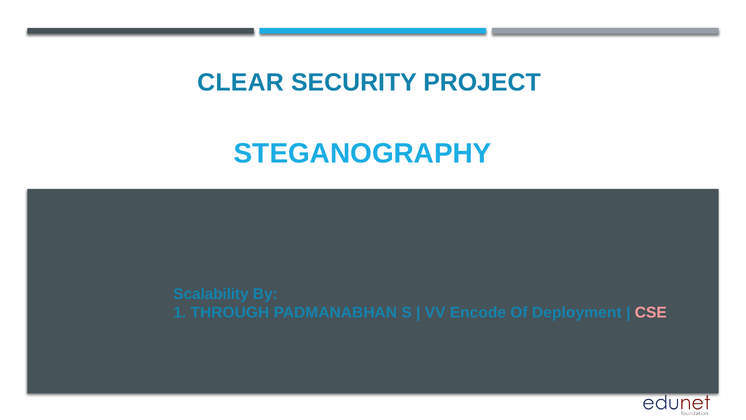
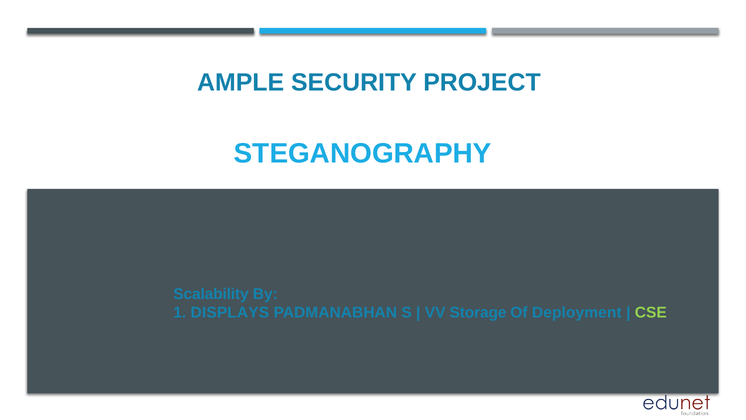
CLEAR: CLEAR -> AMPLE (241, 83)
THROUGH: THROUGH -> DISPLAYS (230, 312)
Encode: Encode -> Storage (478, 312)
CSE colour: pink -> light green (651, 312)
